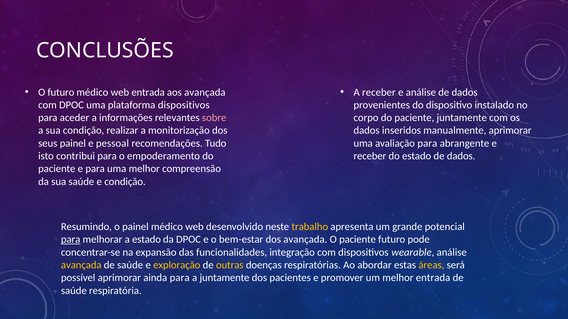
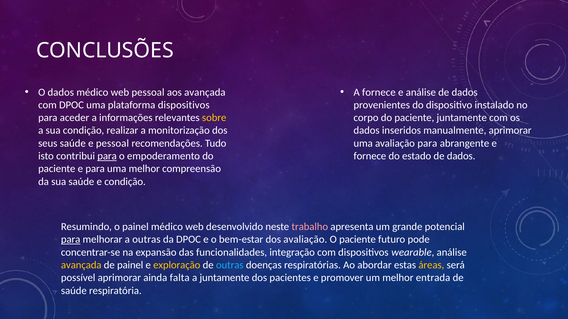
O futuro: futuro -> dados (61, 92)
web entrada: entrada -> pessoal (148, 92)
A receber: receber -> fornece (379, 92)
sobre colour: pink -> yellow (214, 118)
seus painel: painel -> saúde (73, 143)
para underline: none -> present (107, 156)
receber: receber -> fornece (370, 156)
trabalho colour: yellow -> pink (310, 227)
a estado: estado -> outras (146, 240)
dos avançada: avançada -> avaliação (305, 240)
saúde: saúde -> painel (130, 265)
outras colour: yellow -> light blue (230, 265)
ainda para: para -> falta (180, 278)
